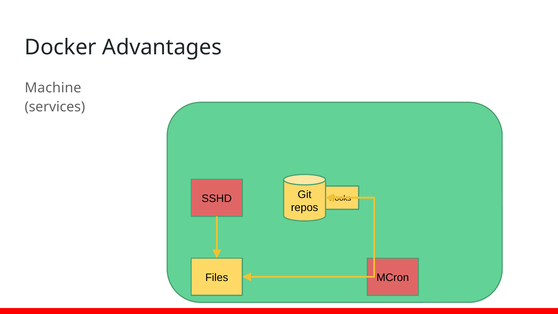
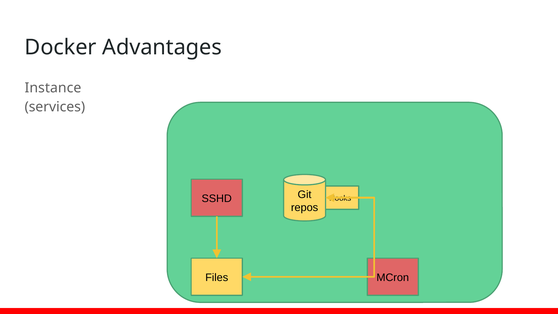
Machine: Machine -> Instance (53, 88)
